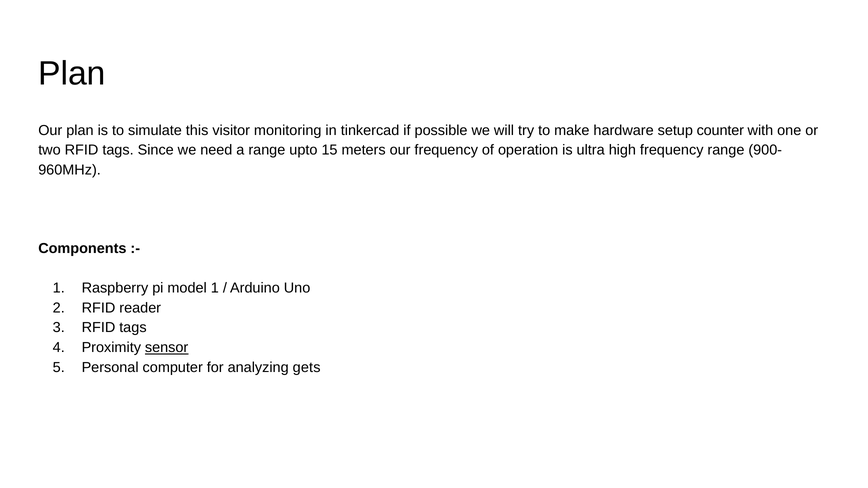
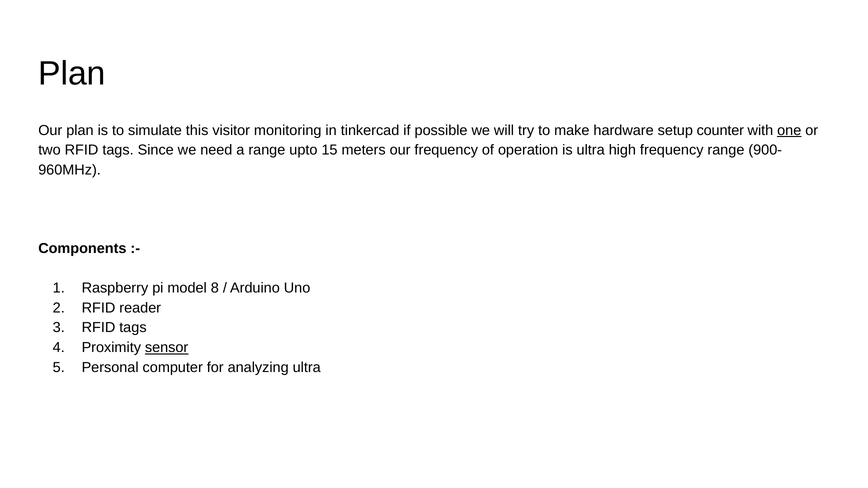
one underline: none -> present (789, 130)
model 1: 1 -> 8 (215, 288)
analyzing gets: gets -> ultra (307, 368)
